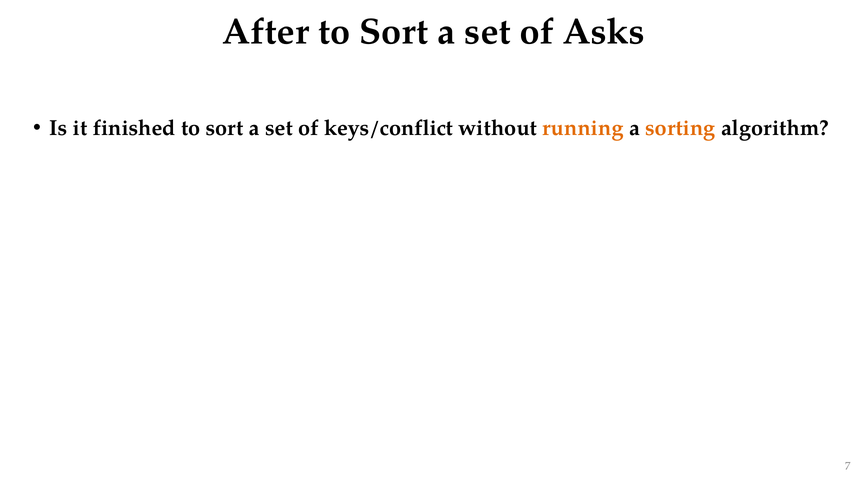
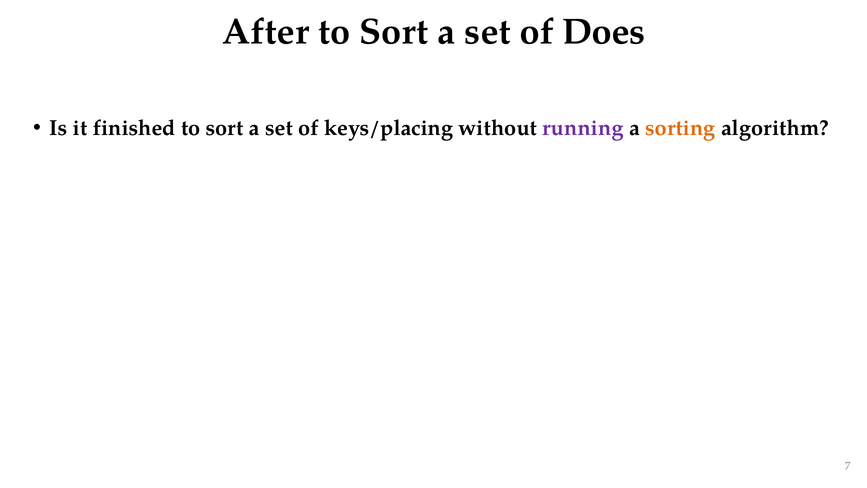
Asks: Asks -> Does (604, 32)
keys/conflict: keys/conflict -> keys/placing (389, 128)
running colour: orange -> purple (583, 128)
